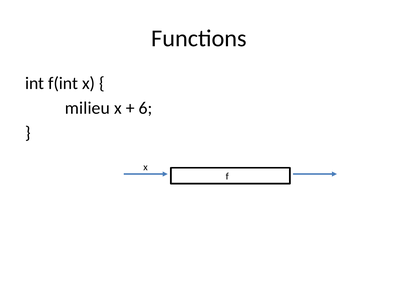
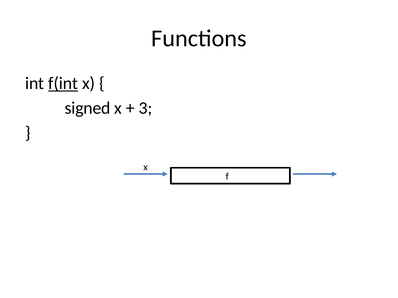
f(int underline: none -> present (63, 83)
milieu: milieu -> signed (88, 108)
6: 6 -> 3 (145, 108)
